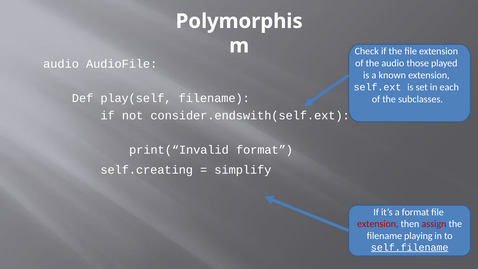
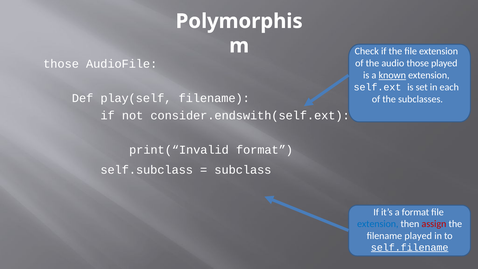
audio: audio -> those (61, 64)
known underline: none -> present (392, 75)
self.creating: self.creating -> self.subclass (147, 170)
simplify: simplify -> subclass (243, 170)
extension colour: red -> blue (378, 224)
filename playing: playing -> played (418, 236)
